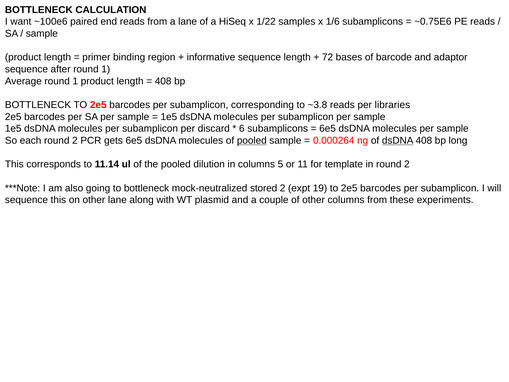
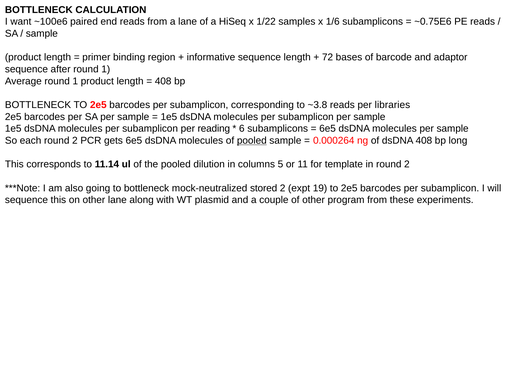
discard: discard -> reading (214, 129)
dsDNA underline: present -> none (398, 140)
other columns: columns -> program (346, 200)
